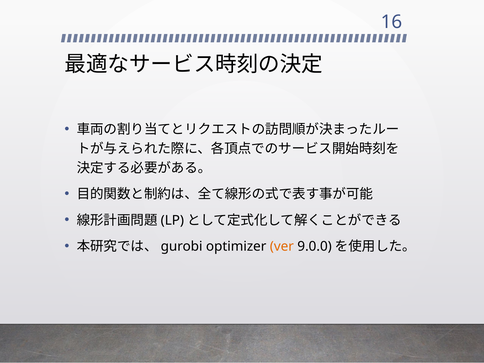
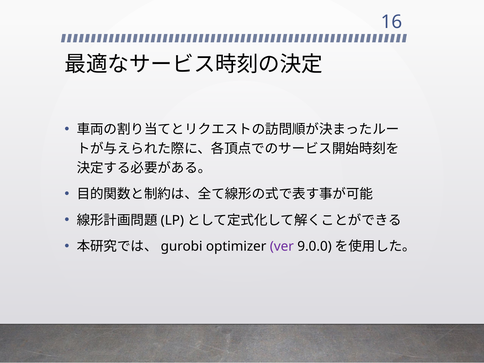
ver colour: orange -> purple (282, 246)
